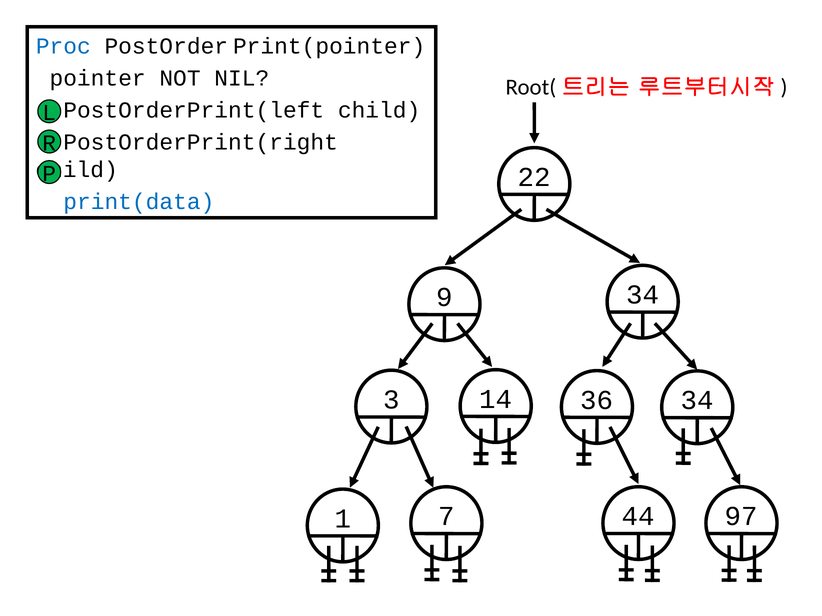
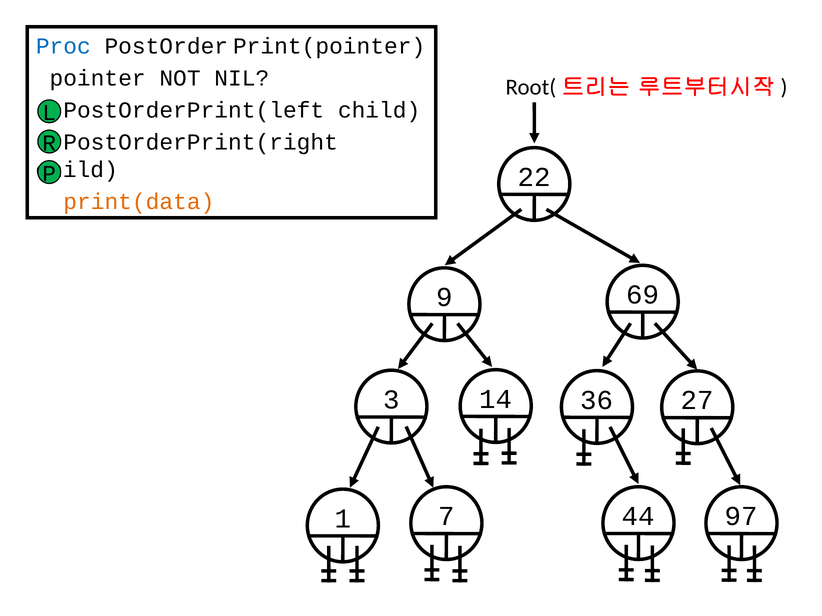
print(data colour: blue -> orange (139, 202)
9 34: 34 -> 69 (643, 295)
36 34: 34 -> 27 (697, 401)
